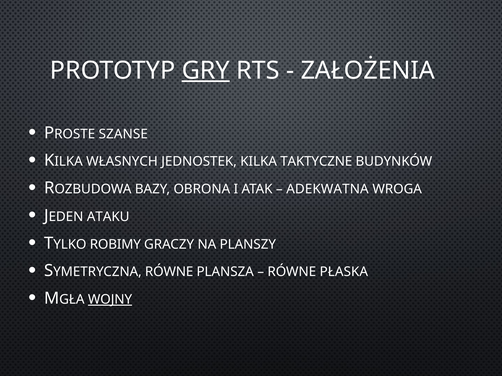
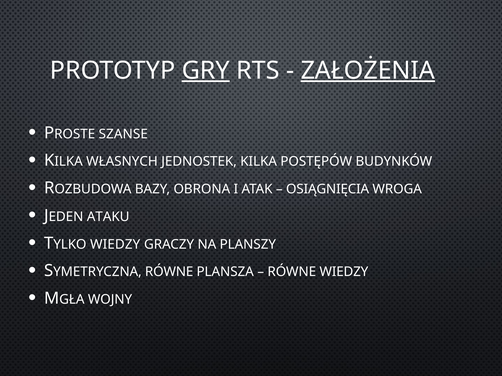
ZAŁOŻENIA underline: none -> present (368, 70)
TAKTYCZNE: TAKTYCZNE -> POSTĘPÓW (316, 162)
ADEKWATNA: ADEKWATNA -> OSIĄGNIĘCIA (328, 189)
ROBIMY: ROBIMY -> WIEDZY (115, 245)
RÓWNE PŁASKA: PŁASKA -> WIEDZY (344, 272)
WOJNY underline: present -> none (110, 300)
